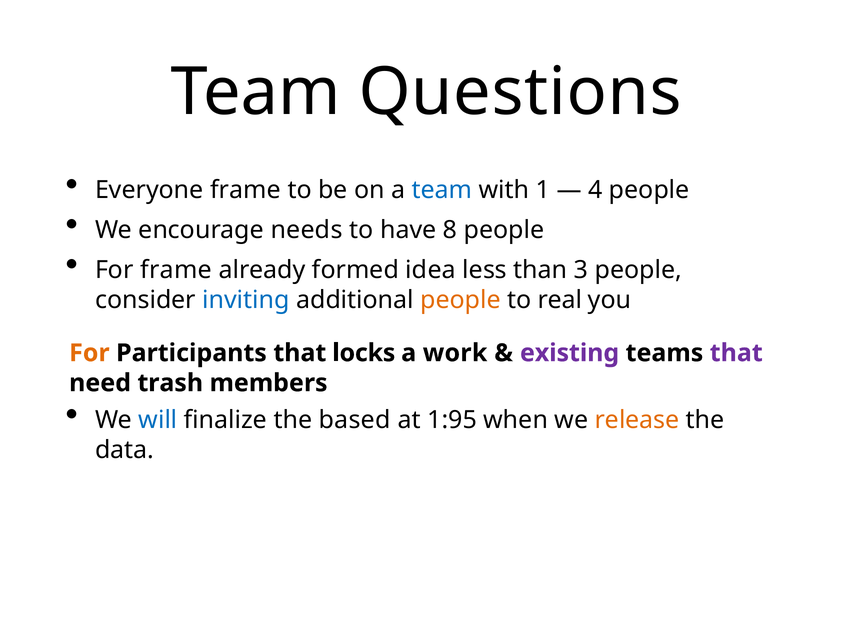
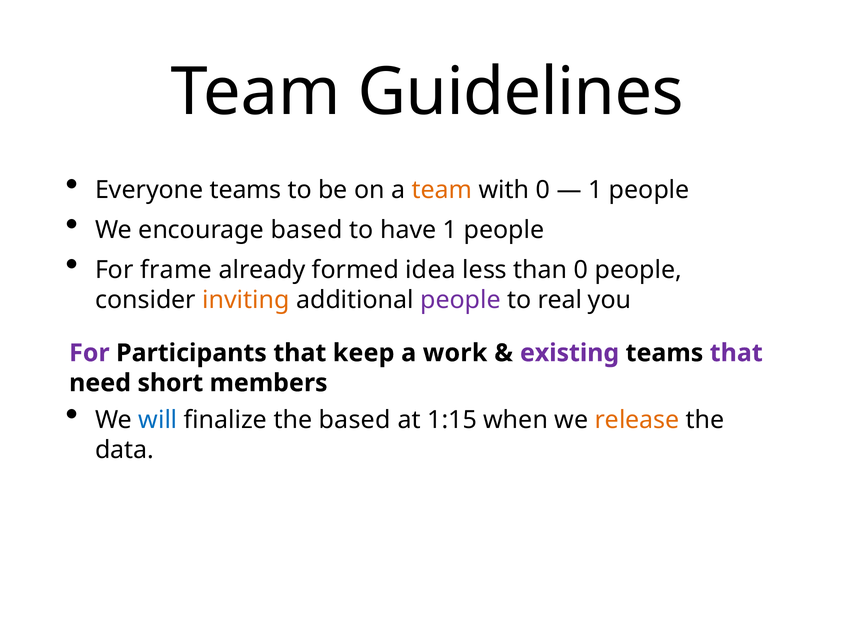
Questions: Questions -> Guidelines (521, 92)
Everyone frame: frame -> teams (246, 190)
team colour: blue -> orange (442, 190)
with 1: 1 -> 0 (543, 190)
4: 4 -> 1 (595, 190)
encourage needs: needs -> based (307, 230)
have 8: 8 -> 1 (450, 230)
than 3: 3 -> 0 (581, 270)
inviting colour: blue -> orange (246, 300)
people colour: orange -> purple (461, 300)
For colour: orange -> purple (89, 353)
locks: locks -> keep (364, 353)
trash: trash -> short (170, 383)
1:95: 1:95 -> 1:15 (452, 420)
